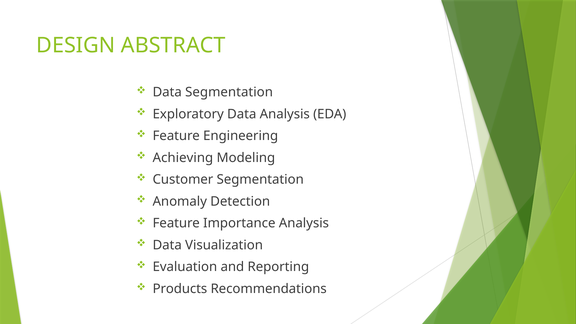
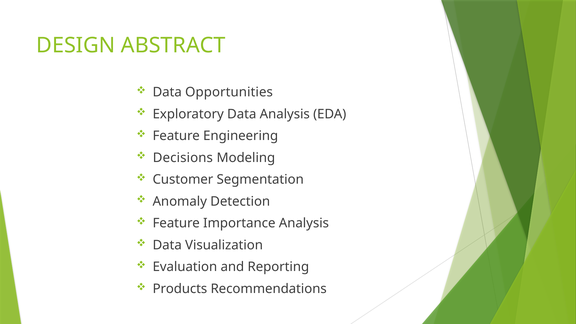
Data Segmentation: Segmentation -> Opportunities (229, 92)
Achieving: Achieving -> Decisions (183, 158)
